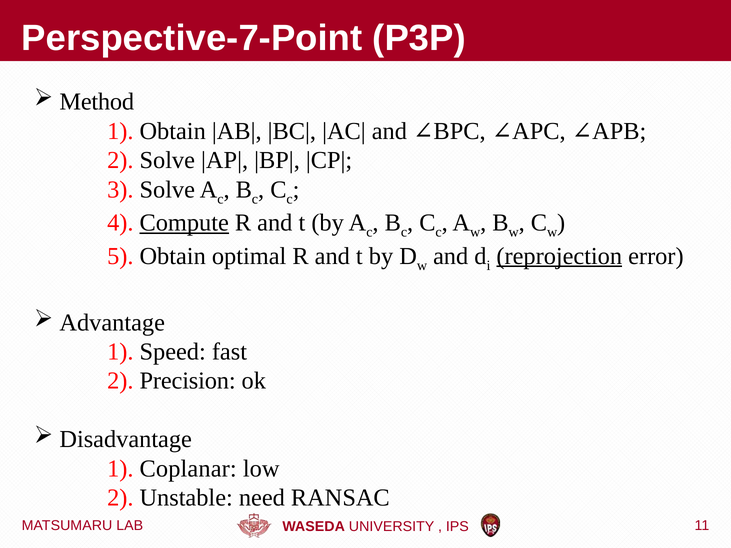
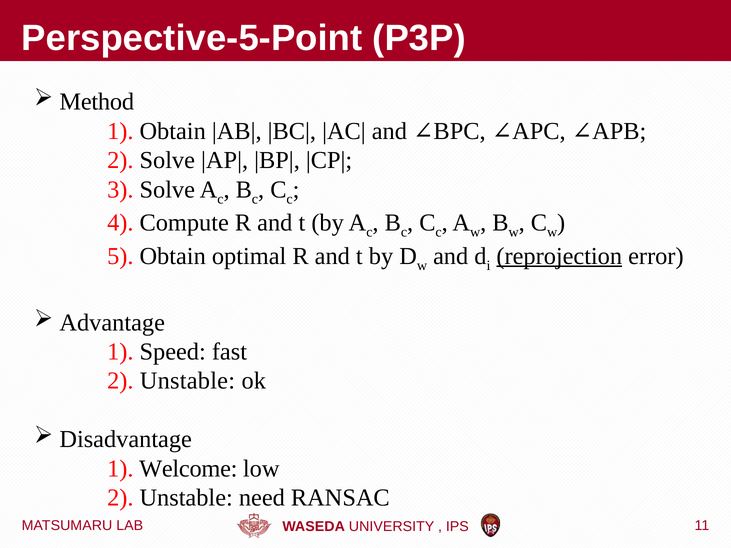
Perspective-7-Point: Perspective-7-Point -> Perspective-5-Point (192, 38)
Compute underline: present -> none (184, 223)
Precision: Precision -> Unstable (187, 381)
Coplanar: Coplanar -> Welcome (188, 469)
